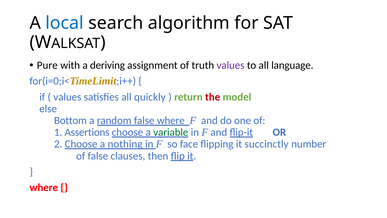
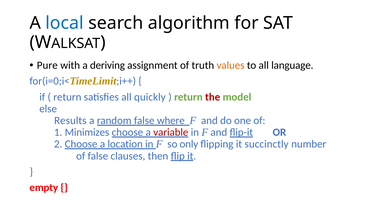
values colour: purple -> orange (231, 65)
values: values -> return (67, 97)
Bottom: Bottom -> Results (70, 120)
Assertions: Assertions -> Minimizes (87, 132)
variable colour: green -> red (171, 132)
nothing: nothing -> location (125, 144)
face: face -> only (189, 144)
where: where -> empty (44, 187)
